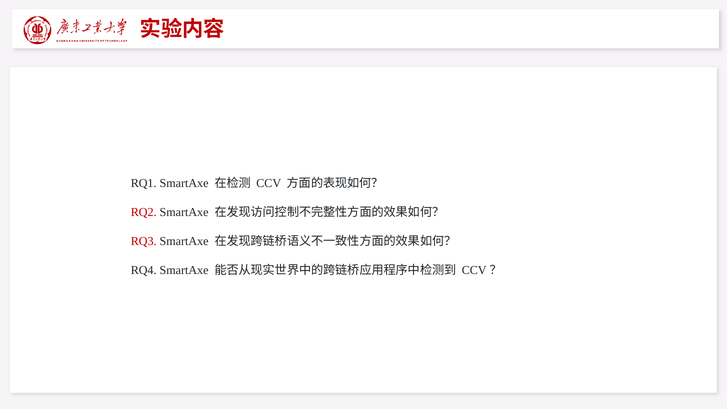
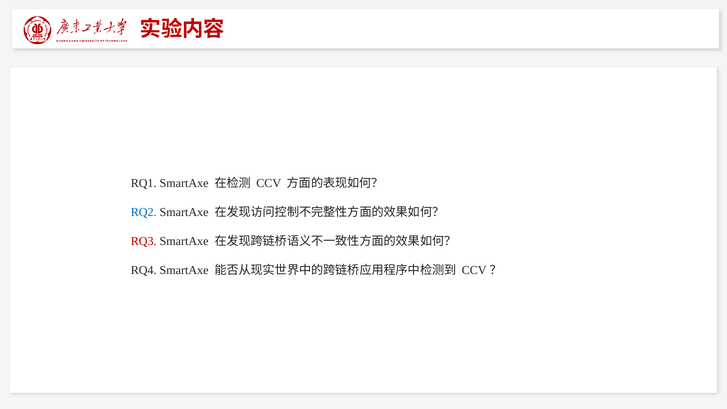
RQ2 colour: red -> blue (144, 212)
